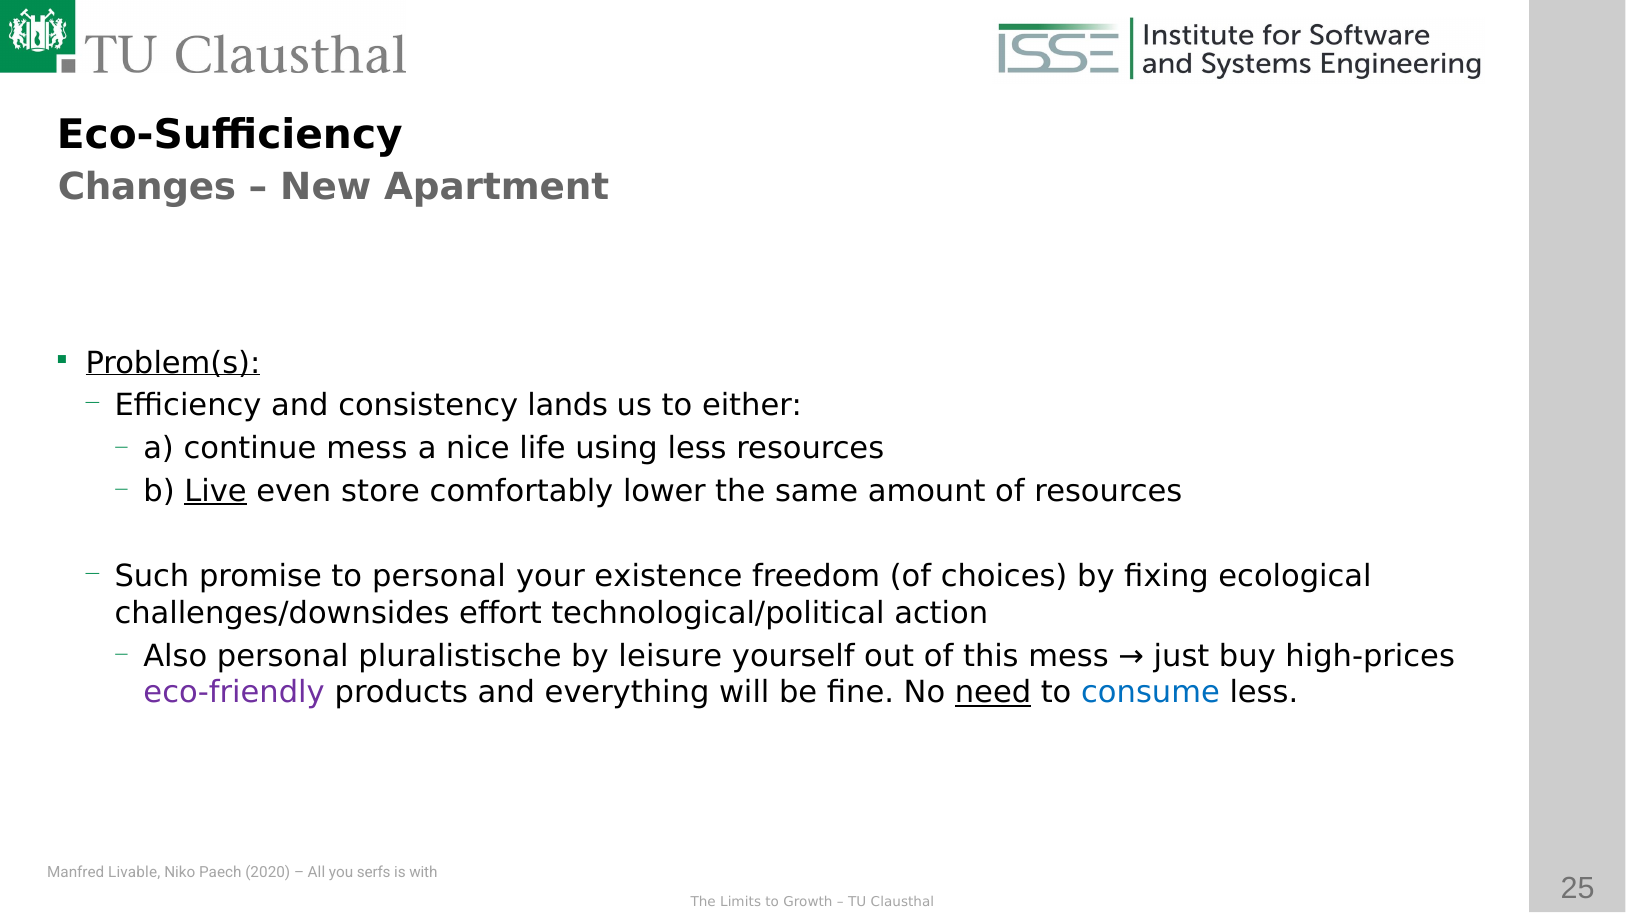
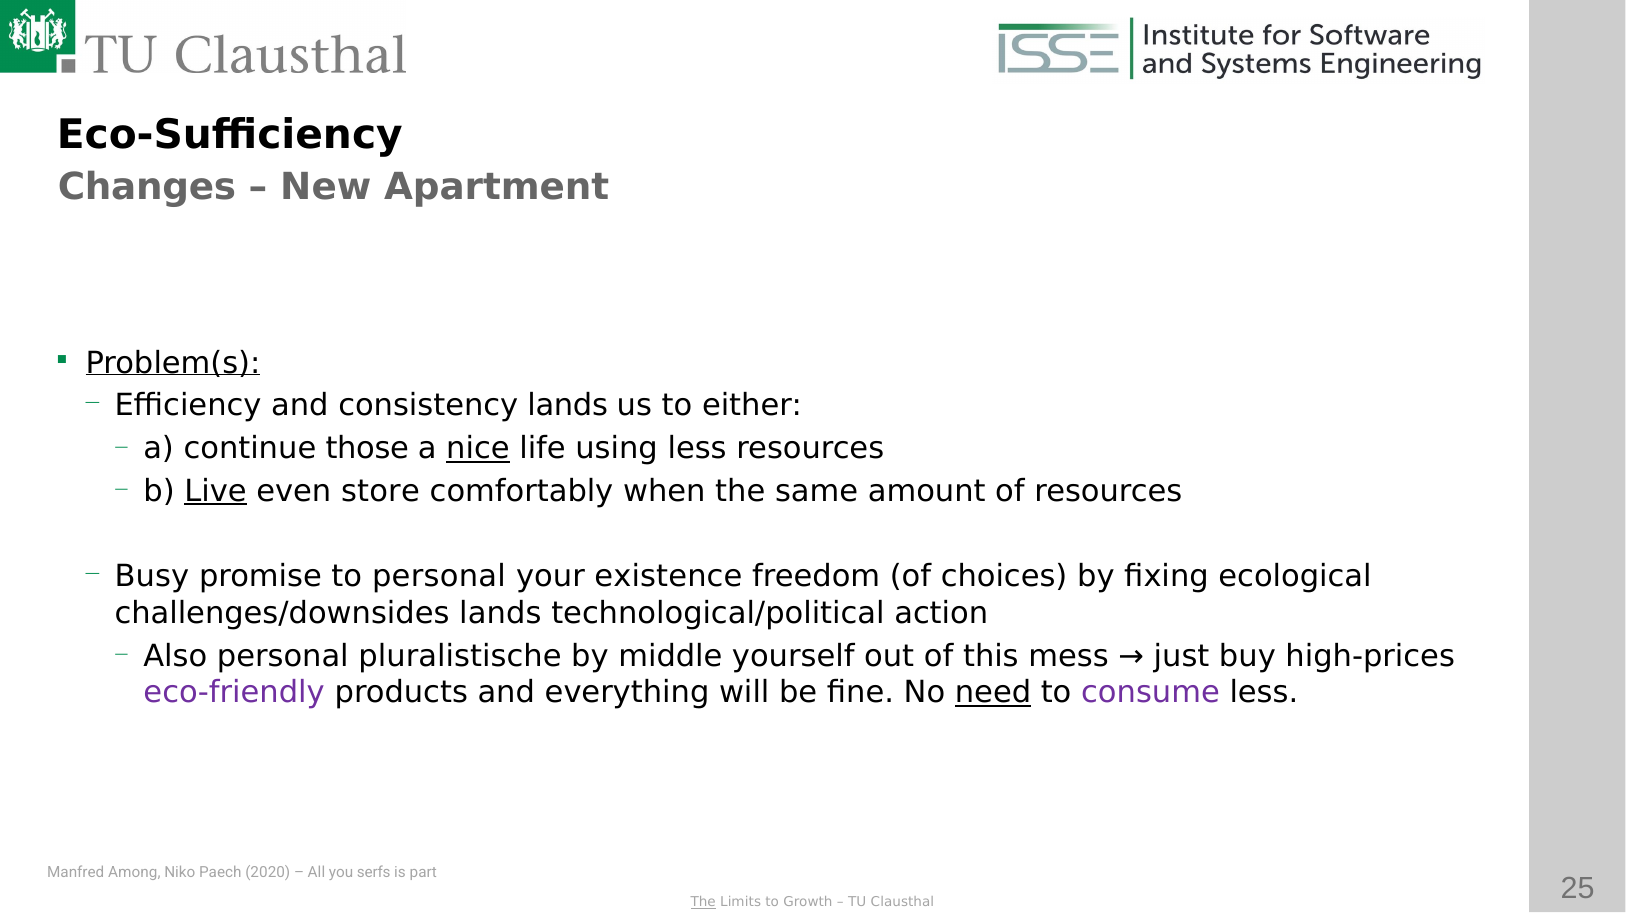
continue mess: mess -> those (367, 449)
nice underline: none -> present (478, 449)
lower: lower -> when (664, 491)
Such: Such -> Busy (152, 577)
challenges/downsides effort: effort -> lands (500, 614)
leisure: leisure -> middle (670, 656)
consume colour: blue -> purple (1151, 693)
Livable: Livable -> Among (134, 873)
with: with -> part (423, 873)
The underline: none -> present (703, 903)
